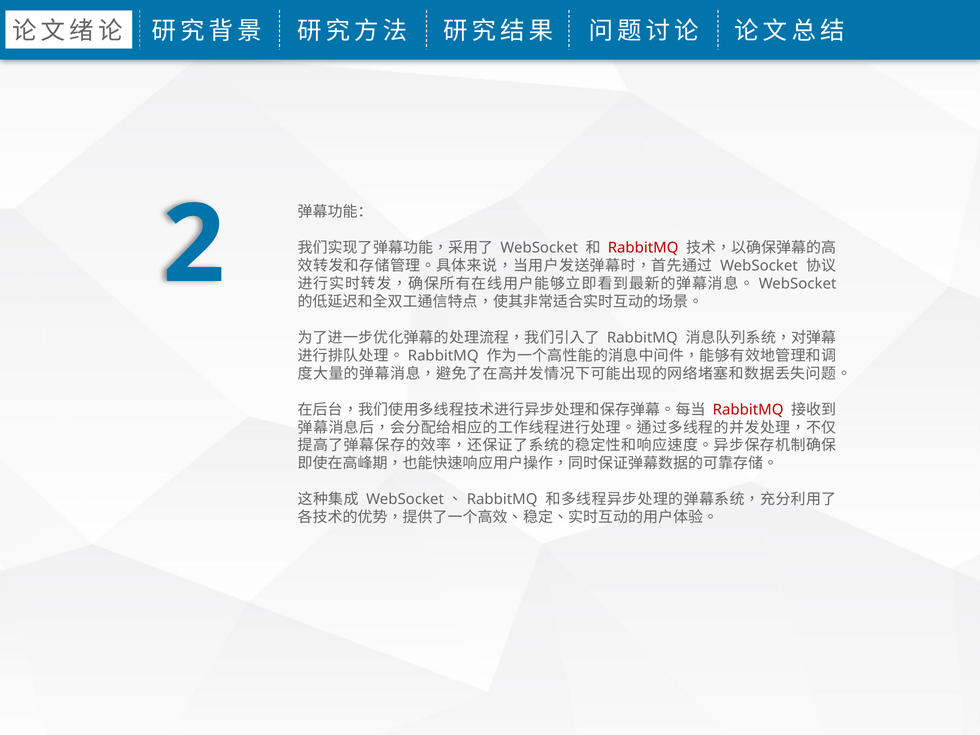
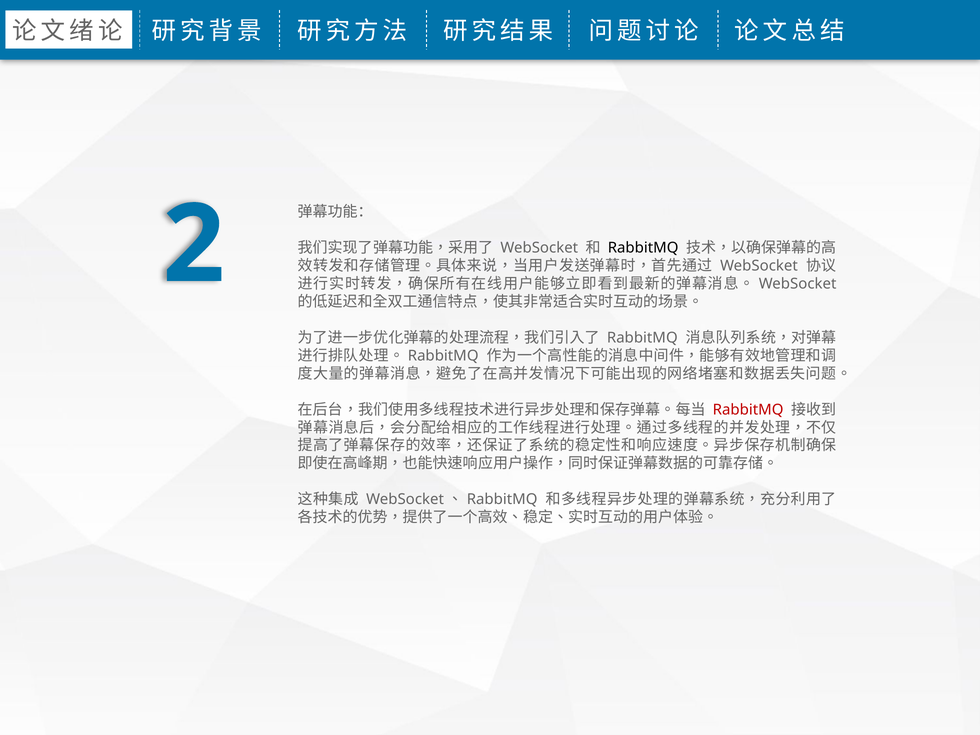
RabbitMQ colour: red -> black (643, 248)
